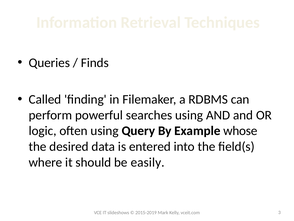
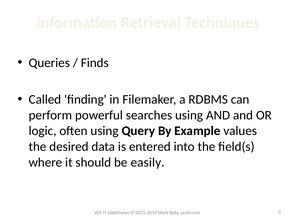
whose: whose -> values (240, 131)
